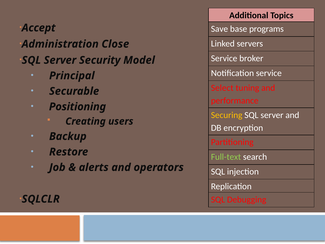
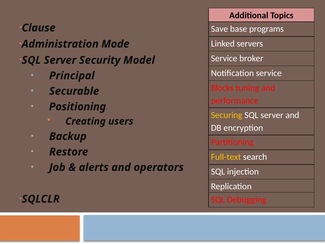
Accept: Accept -> Clause (39, 28)
Close: Close -> Mode (115, 44)
Select: Select -> Blocks (222, 88)
Full-text colour: light green -> yellow (226, 157)
